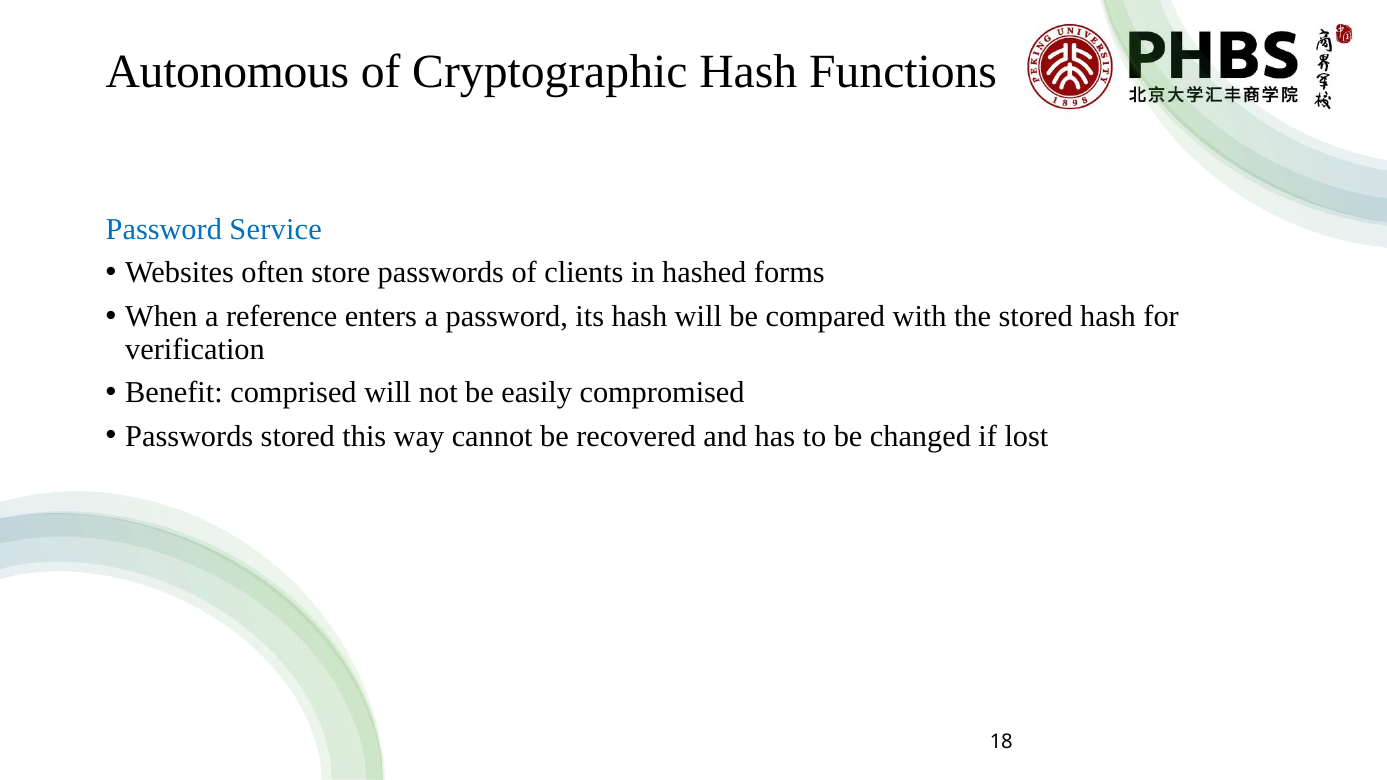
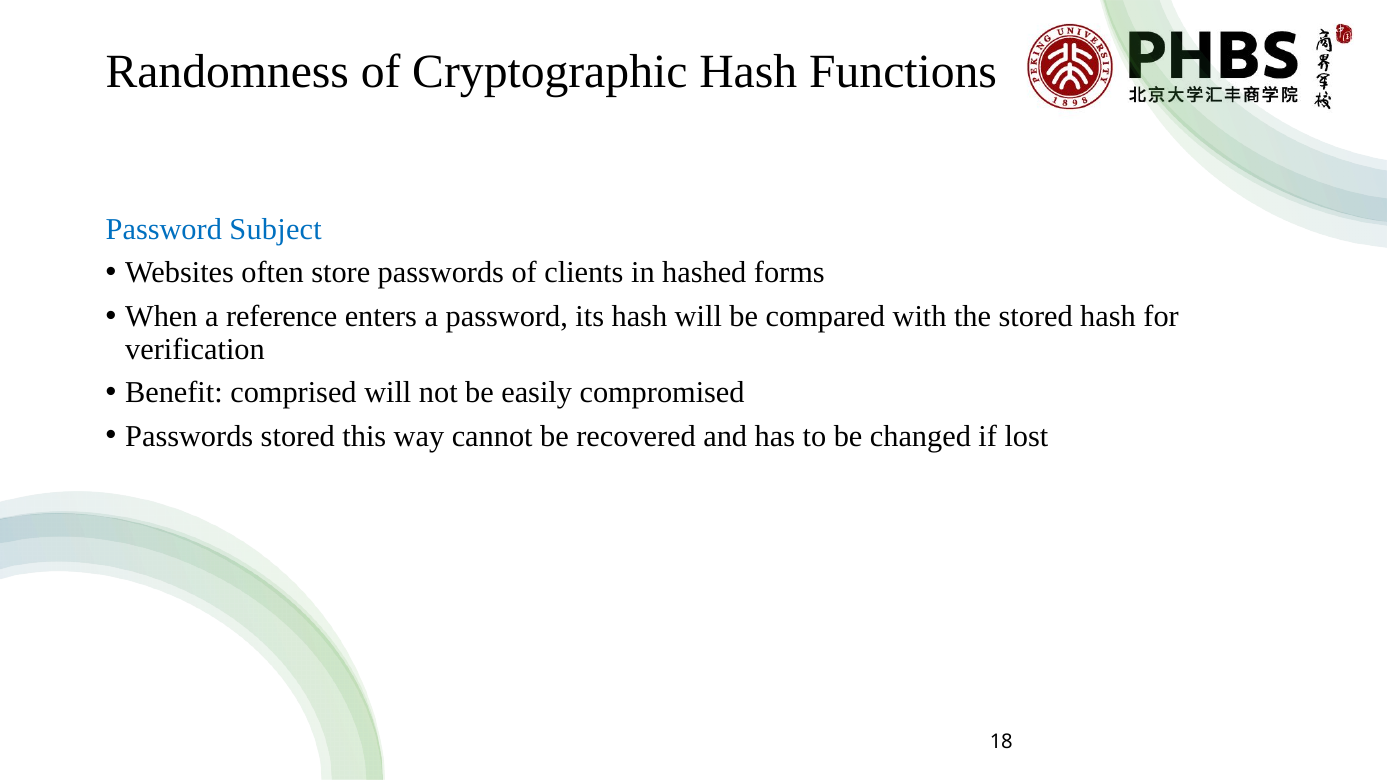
Autonomous: Autonomous -> Randomness (227, 72)
Service: Service -> Subject (276, 229)
